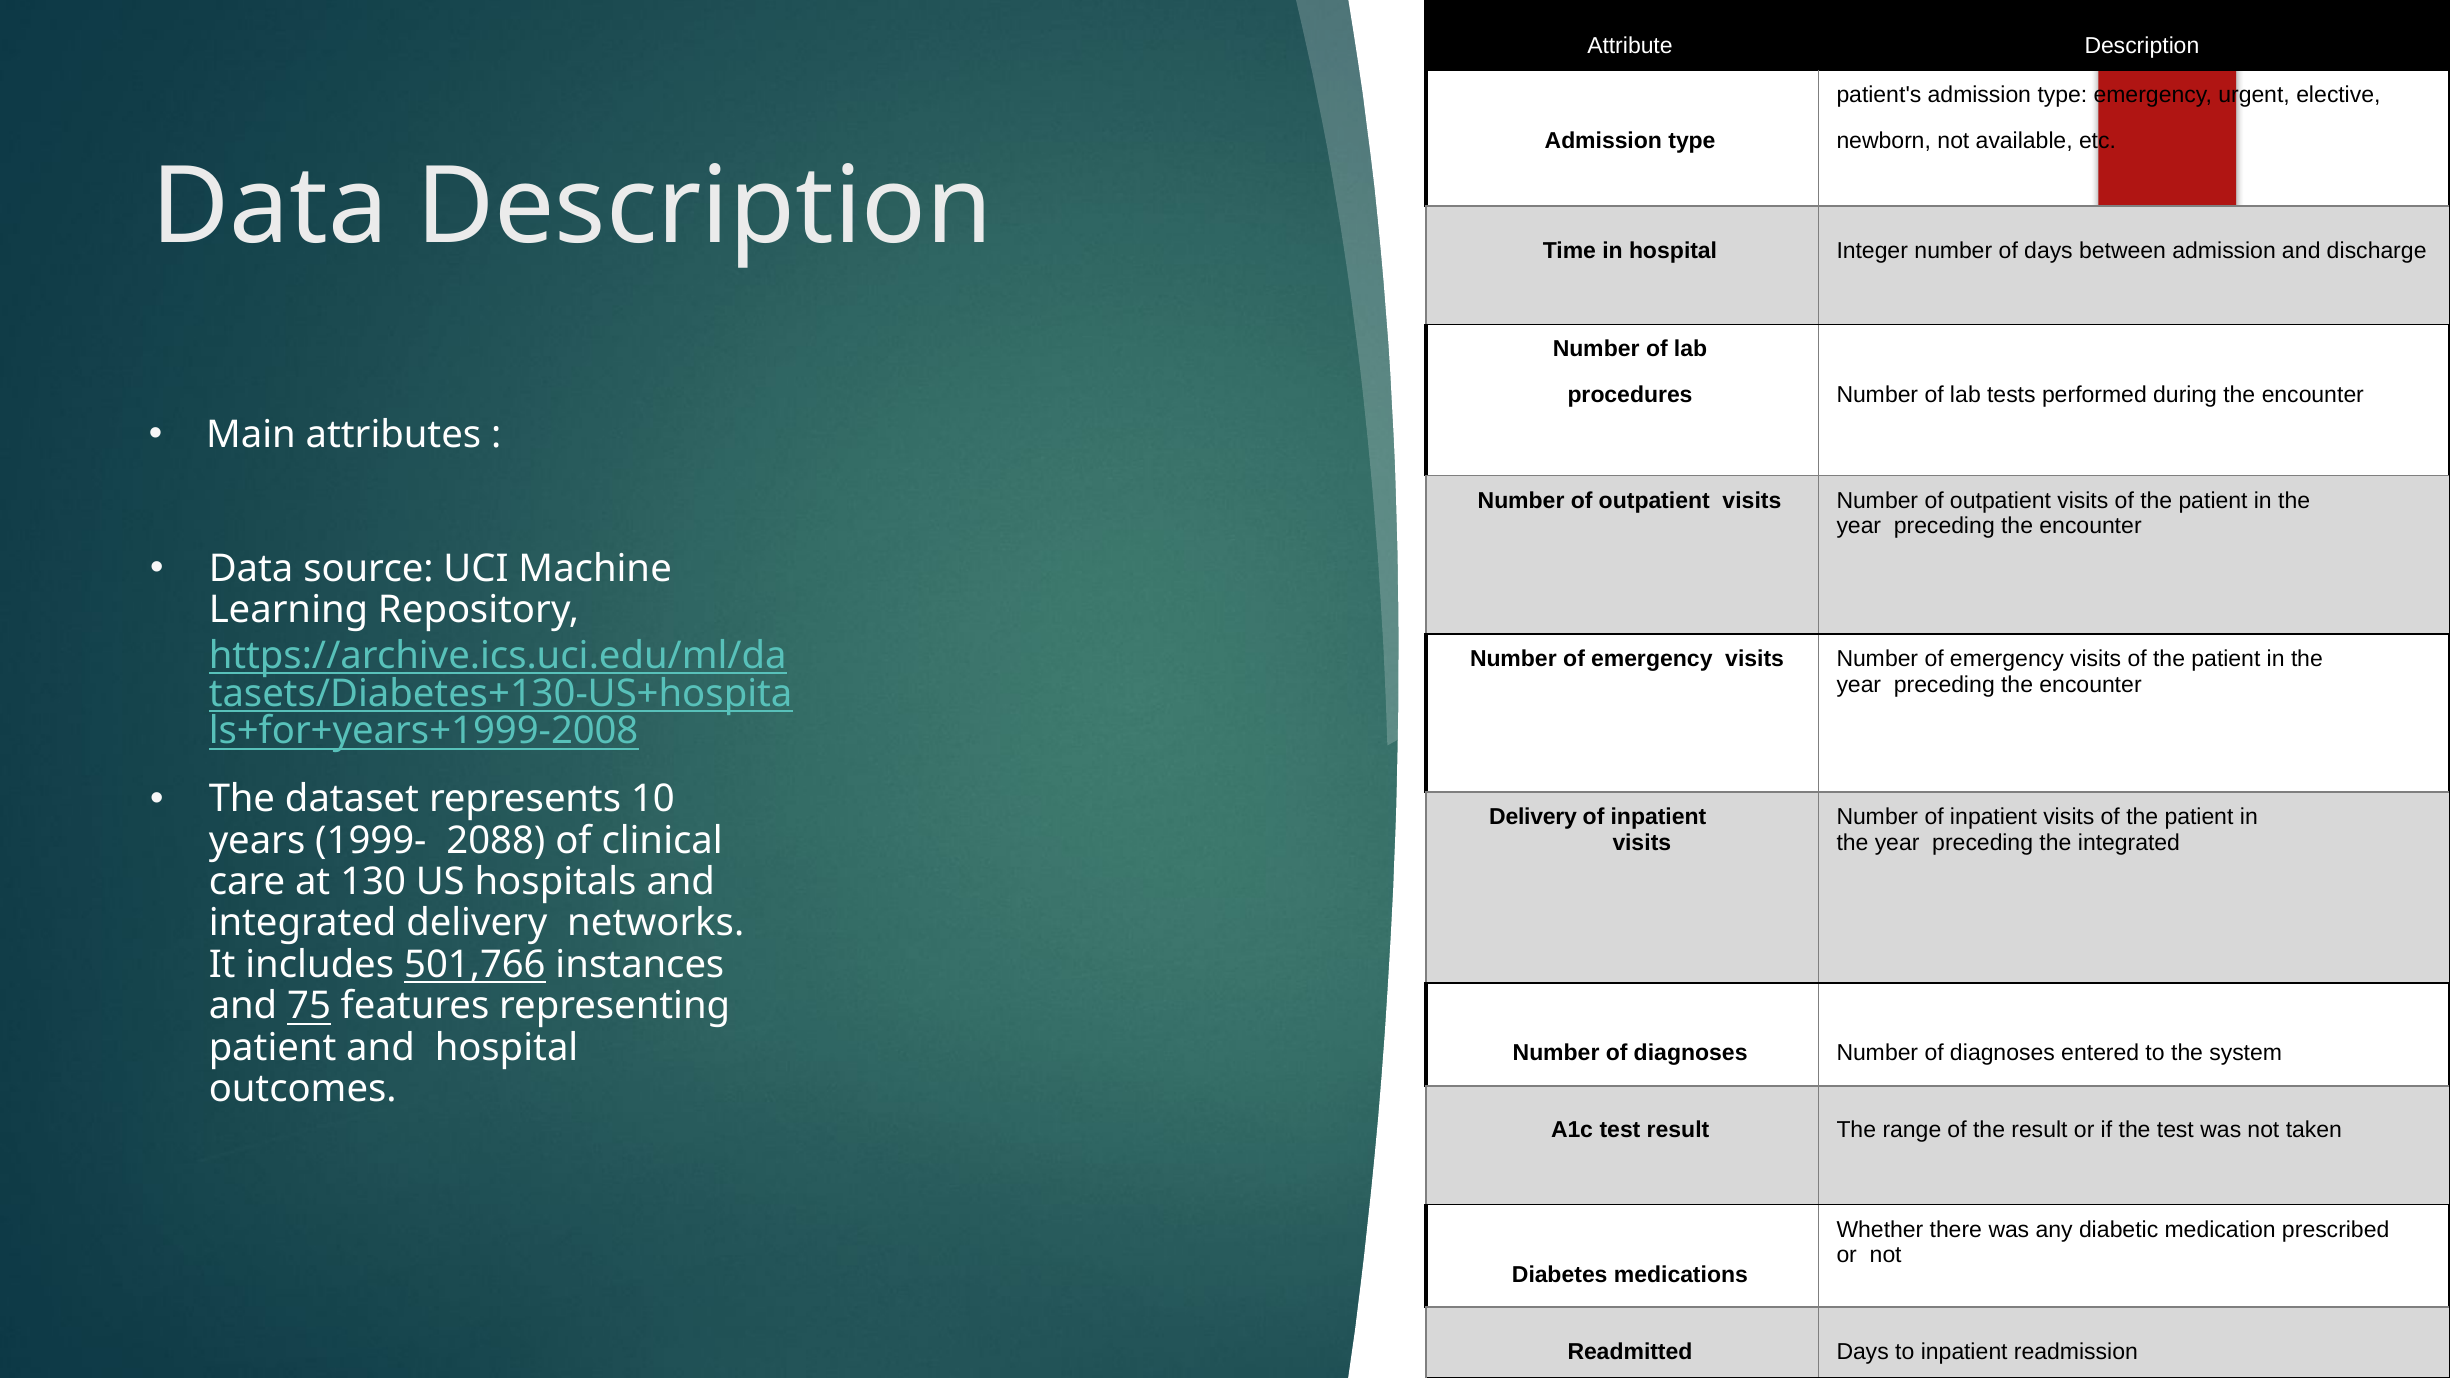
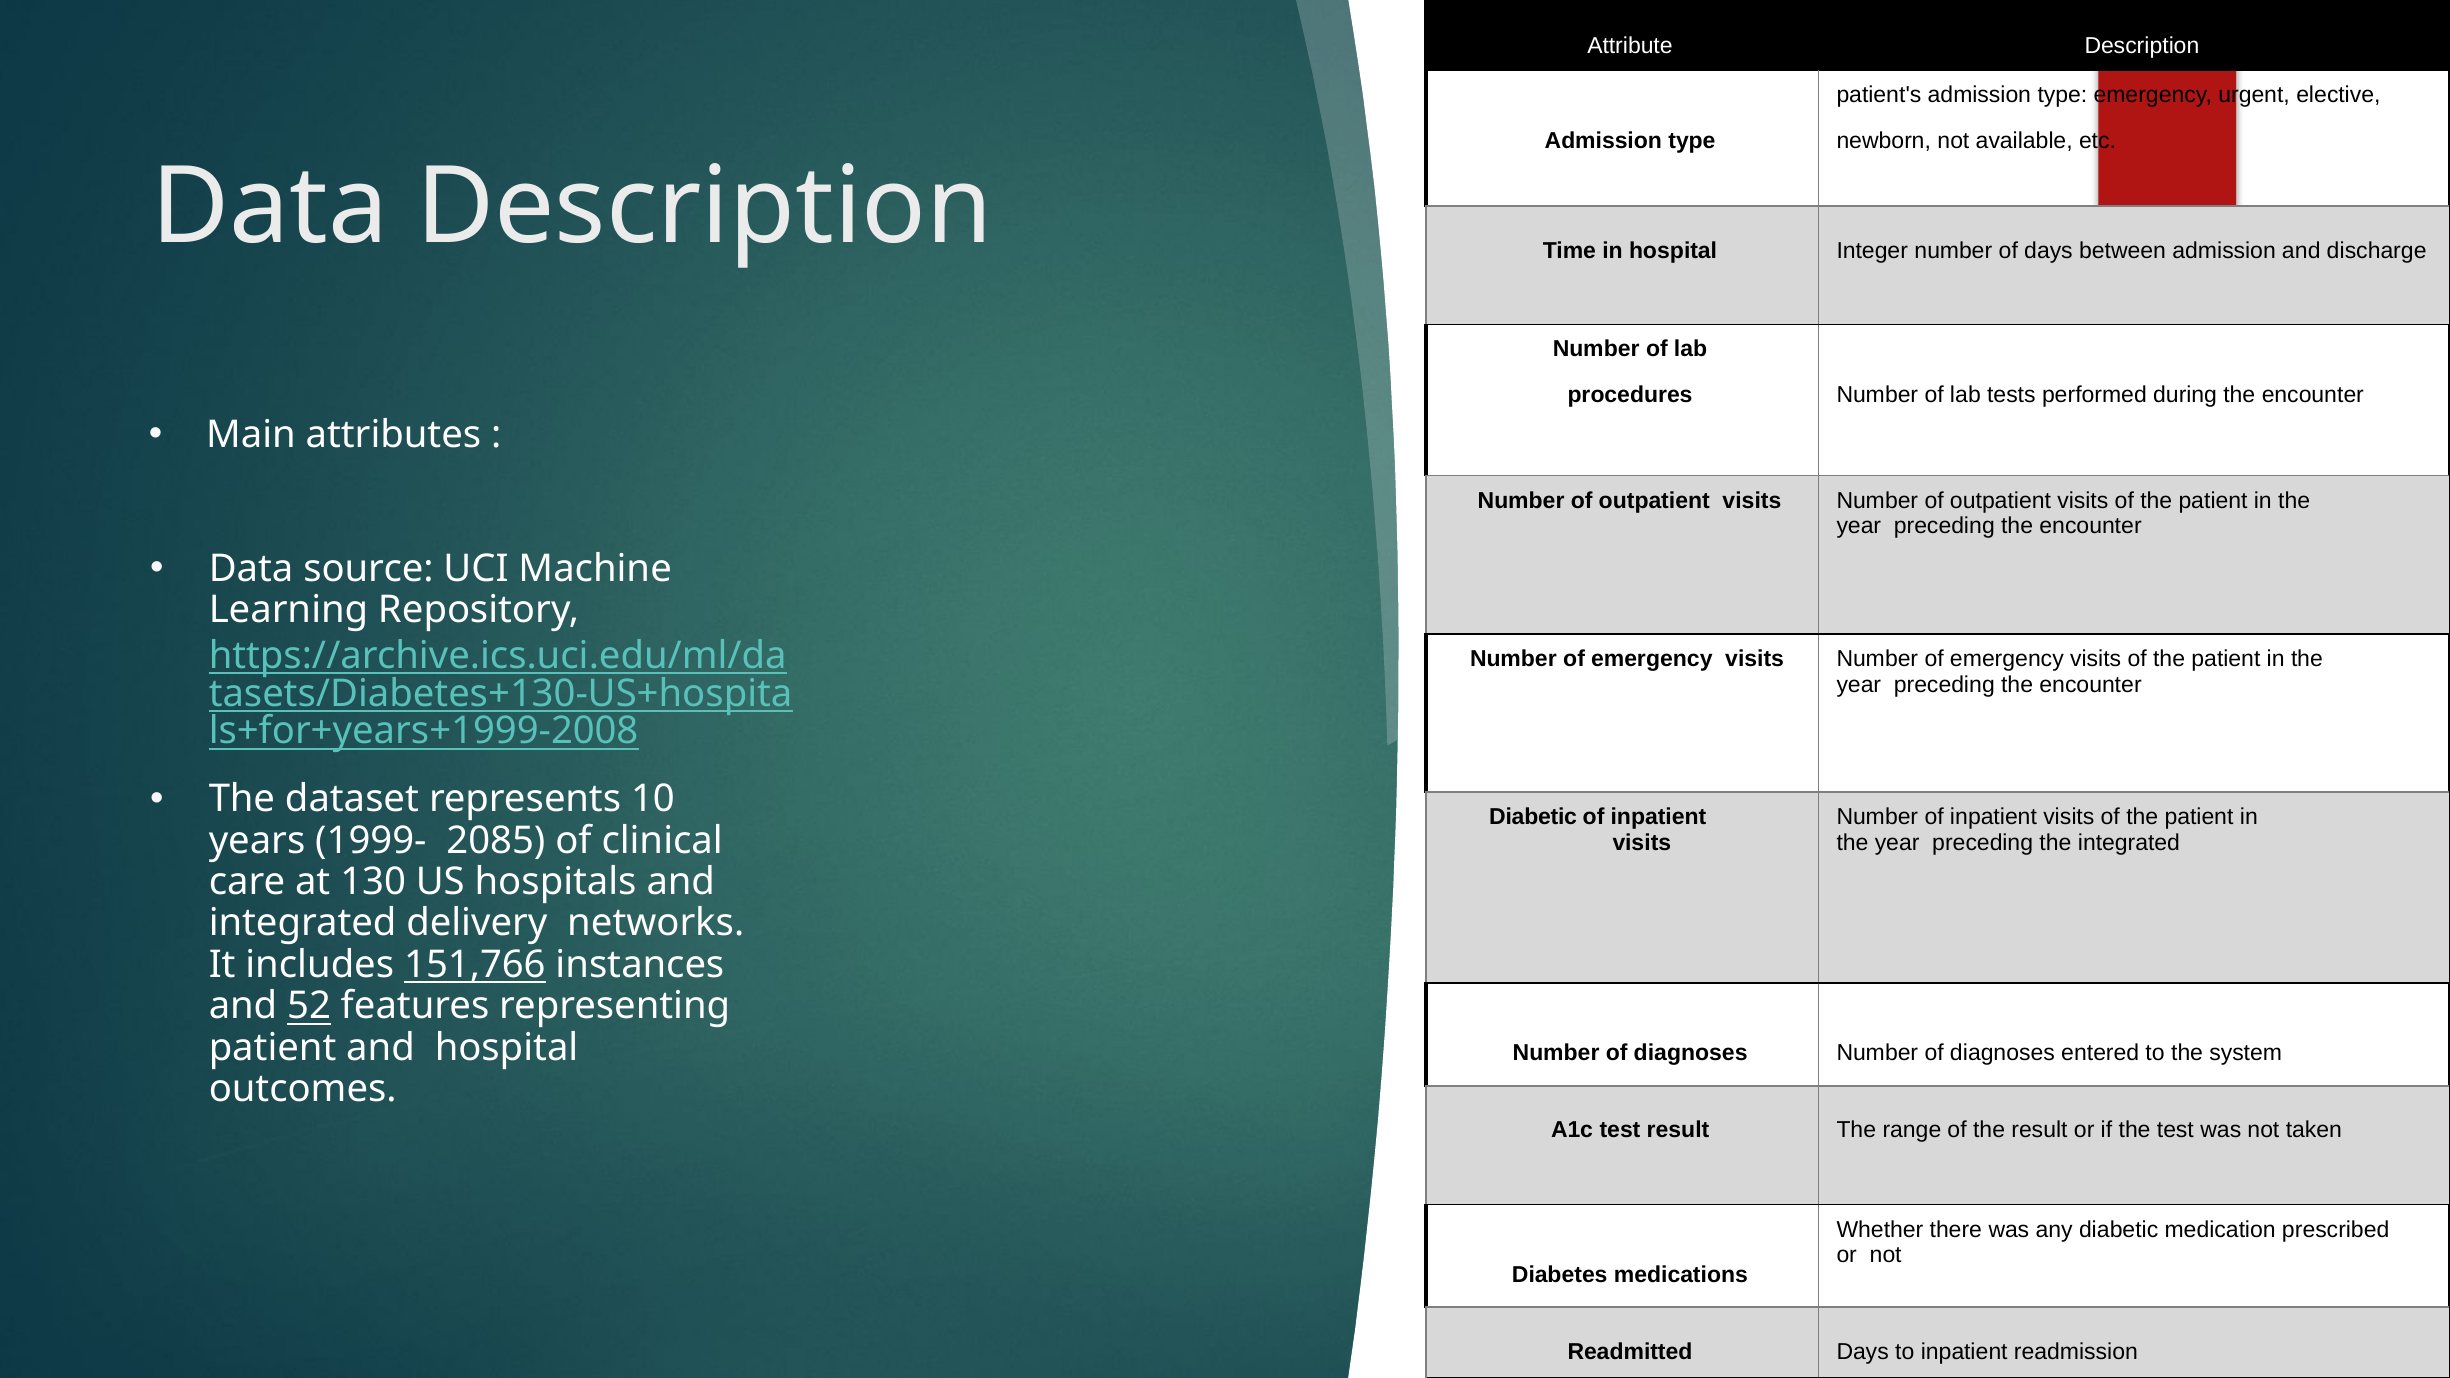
Delivery: Delivery -> Diabetic (1533, 817)
2088: 2088 -> 2085 (496, 841)
501,766: 501,766 -> 151,766 (475, 965)
75: 75 -> 52 (309, 1006)
